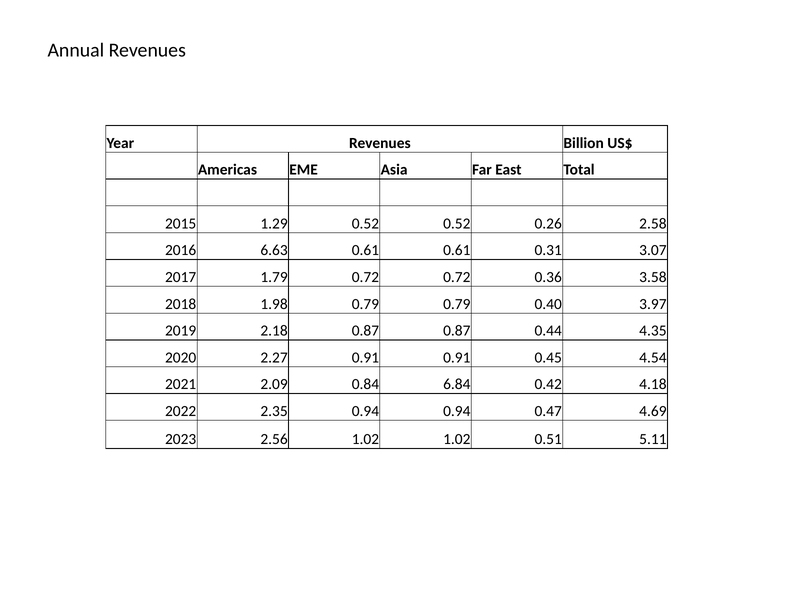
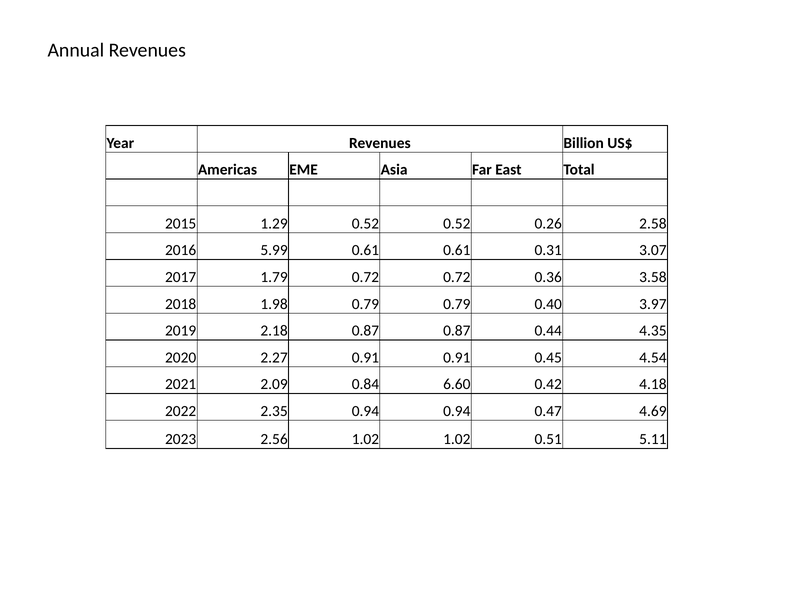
6.63: 6.63 -> 5.99 (274, 251)
6.84: 6.84 -> 6.60 (457, 385)
